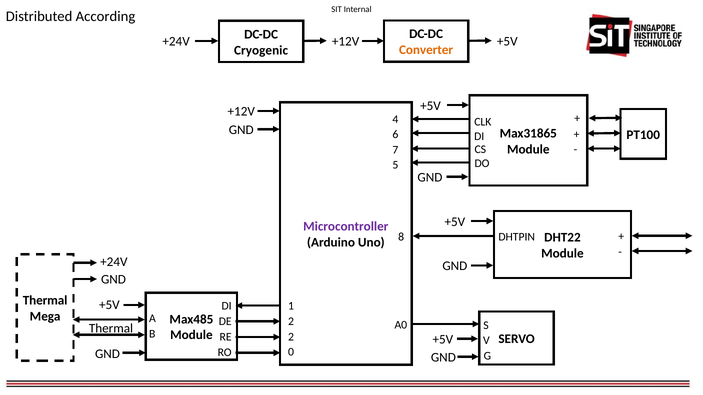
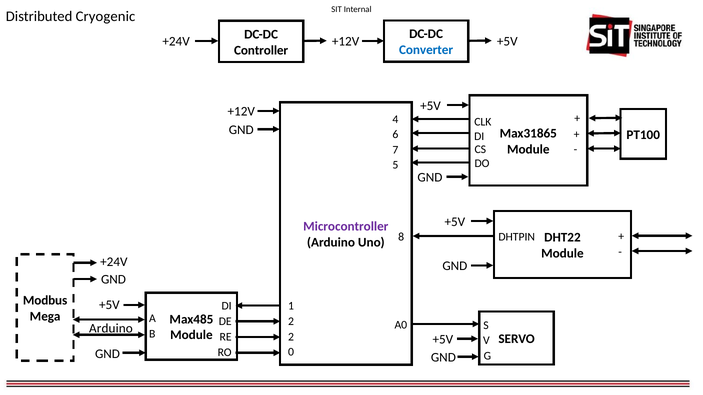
According: According -> Cryogenic (105, 17)
Converter colour: orange -> blue (426, 50)
Cryogenic: Cryogenic -> Controller (261, 50)
Thermal: Thermal -> Modbus (45, 301)
Thermal: Thermal -> Arduino (111, 329)
